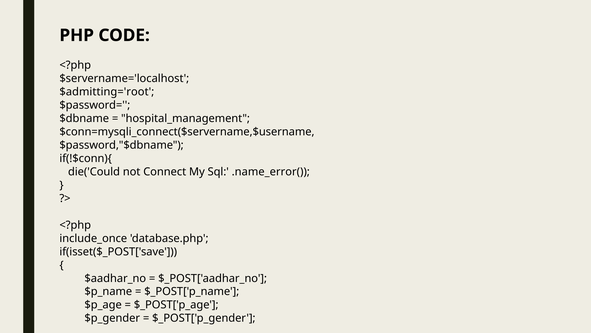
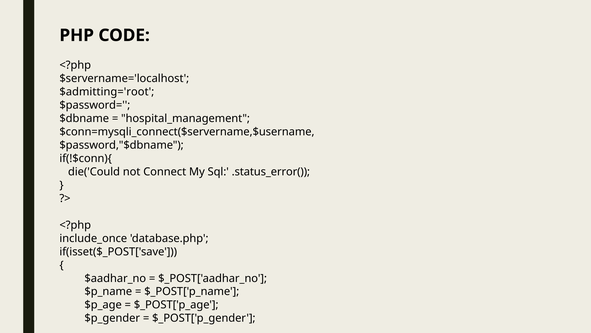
.name_error(: .name_error( -> .status_error( (271, 171)
